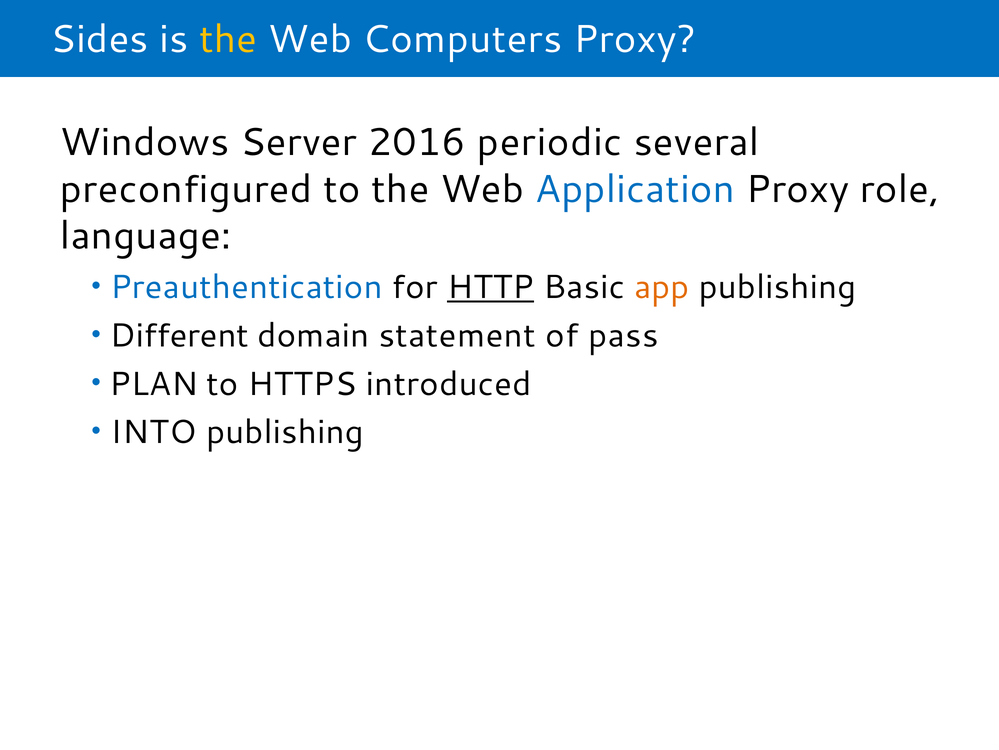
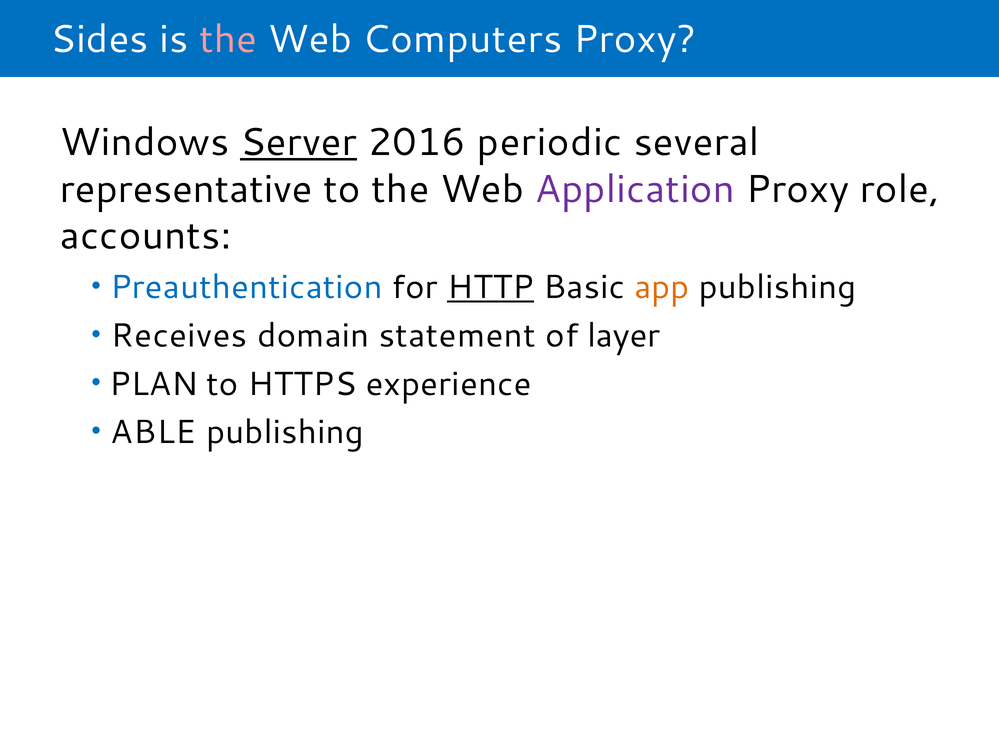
the colour: yellow -> pink (228, 39)
Server underline: none -> present (299, 142)
preconfigured: preconfigured -> representative (186, 189)
Application colour: blue -> purple (635, 189)
language: language -> accounts (146, 236)
Different: Different -> Receives (179, 335)
pass: pass -> layer (624, 335)
introduced: introduced -> experience (449, 384)
INTO: INTO -> ABLE (153, 432)
